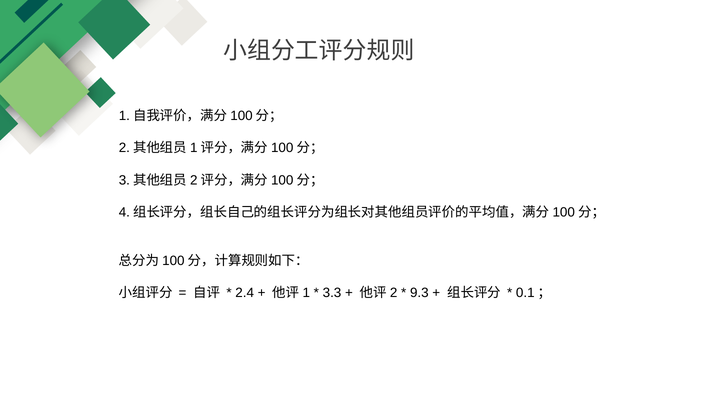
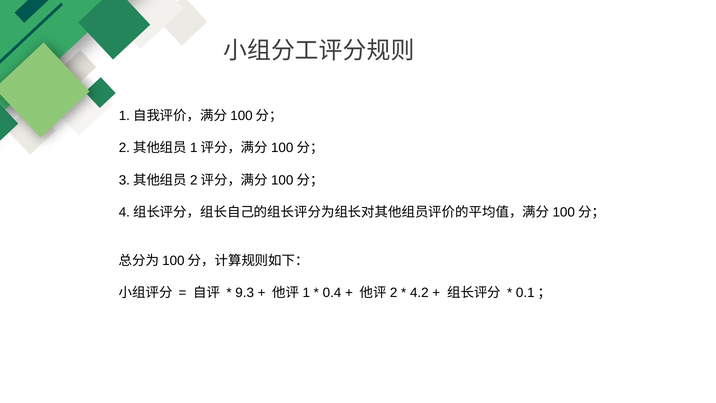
2.4: 2.4 -> 9.3 (245, 293)
3.3: 3.3 -> 0.4 (332, 293)
9.3: 9.3 -> 4.2 (419, 293)
